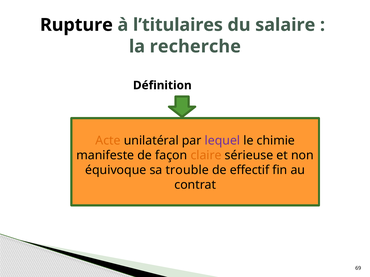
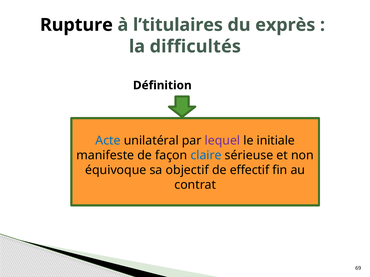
salaire: salaire -> exprès (285, 25)
recherche: recherche -> difficultés (195, 47)
Acte colour: orange -> blue (108, 141)
chimie: chimie -> initiale (276, 141)
claire colour: orange -> blue (206, 156)
trouble: trouble -> objectif (187, 170)
